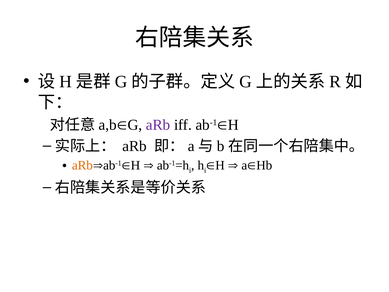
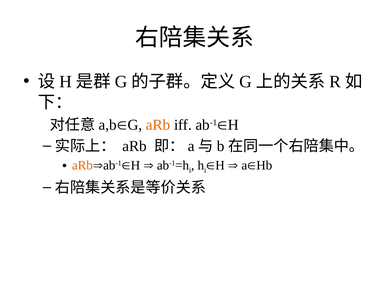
aRb colour: purple -> orange (158, 125)
